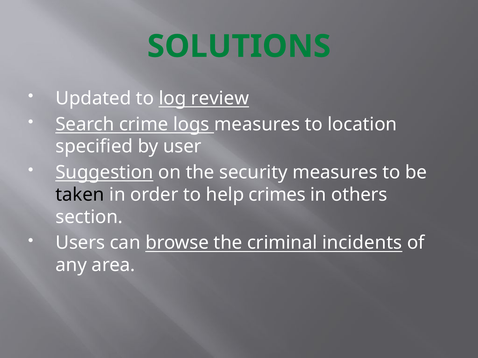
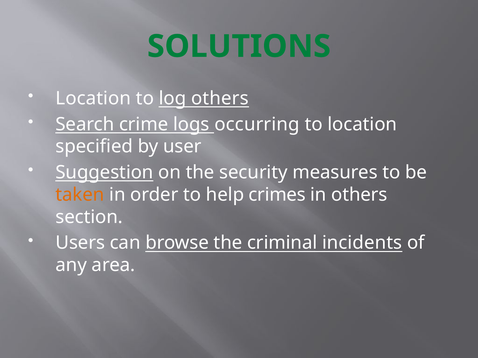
Updated: Updated -> Location (93, 98)
log review: review -> others (220, 98)
logs measures: measures -> occurring (257, 124)
taken colour: black -> orange (80, 195)
